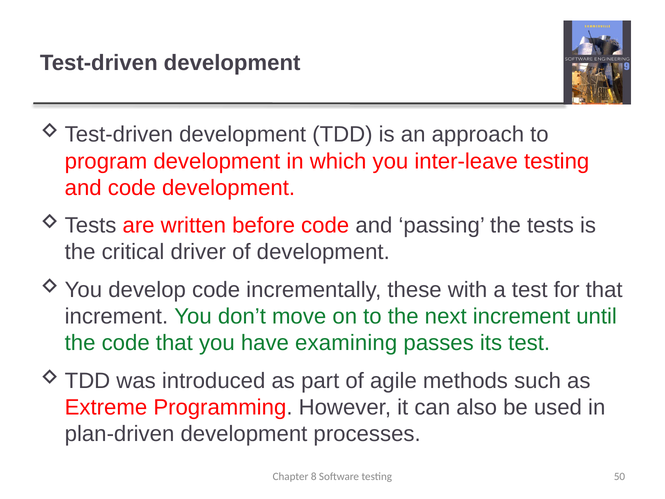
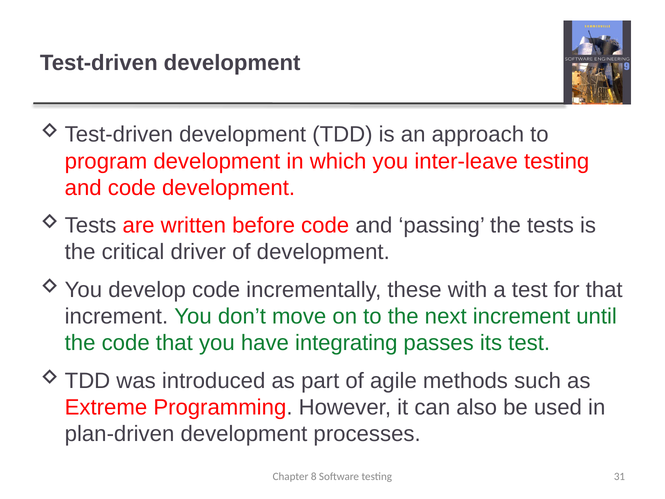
examining: examining -> integrating (346, 343)
50: 50 -> 31 (619, 476)
